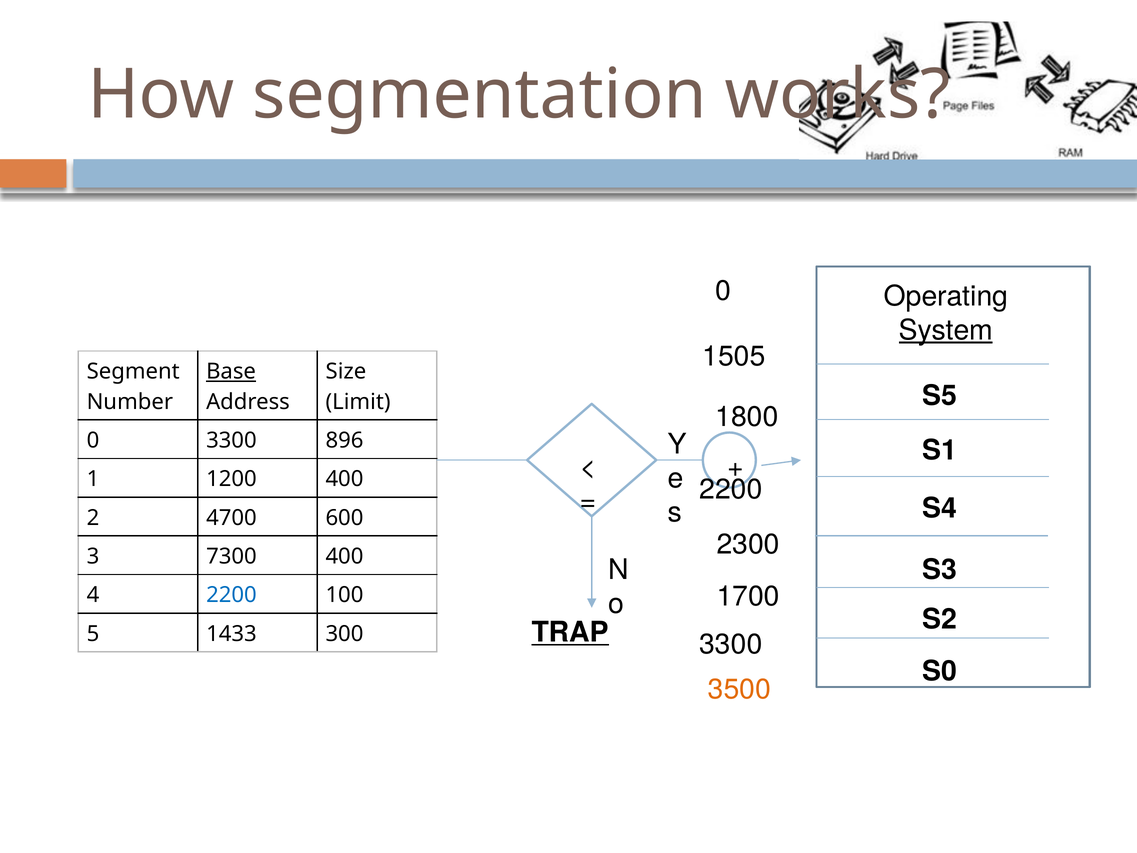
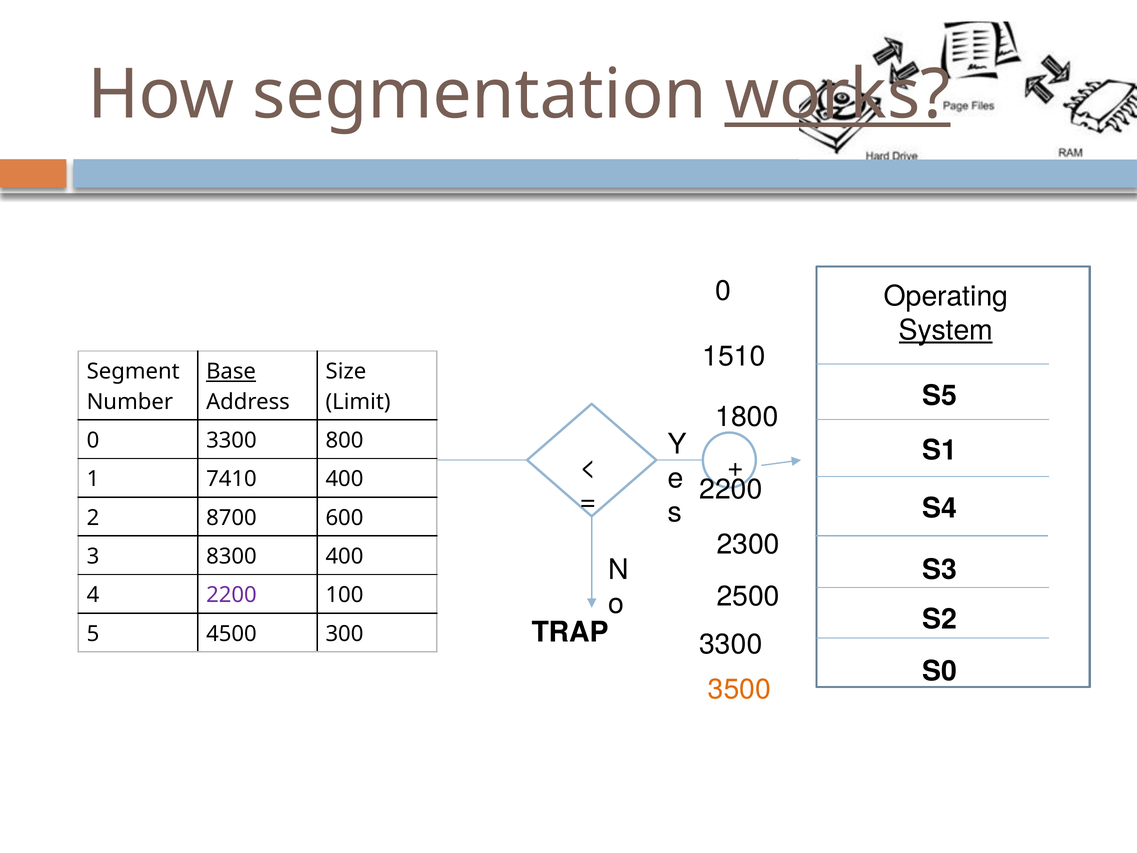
works underline: none -> present (838, 95)
1505: 1505 -> 1510 (734, 356)
896: 896 -> 800 (345, 440)
1200: 1200 -> 7410 (231, 479)
4700: 4700 -> 8700 (231, 518)
7300: 7300 -> 8300 (231, 556)
1700: 1700 -> 2500 (748, 596)
2200 colour: blue -> purple (231, 595)
TRAP underline: present -> none (570, 632)
1433: 1433 -> 4500 (231, 634)
